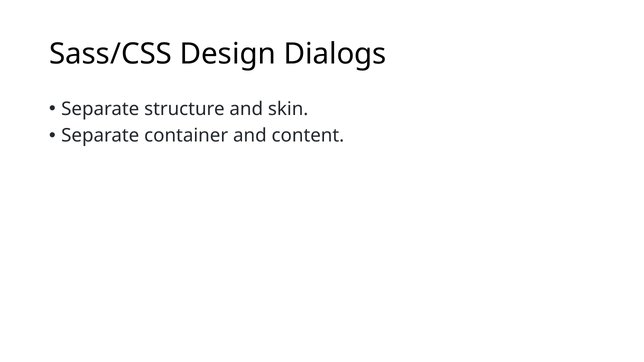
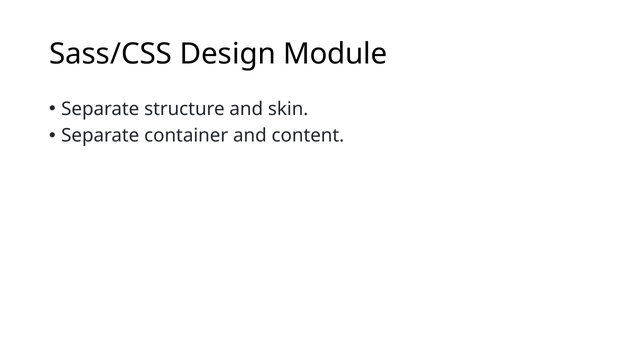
Dialogs: Dialogs -> Module (335, 54)
